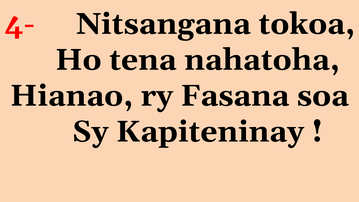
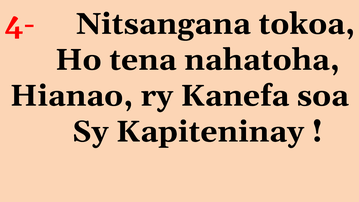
Fasana: Fasana -> Kanefa (235, 96)
